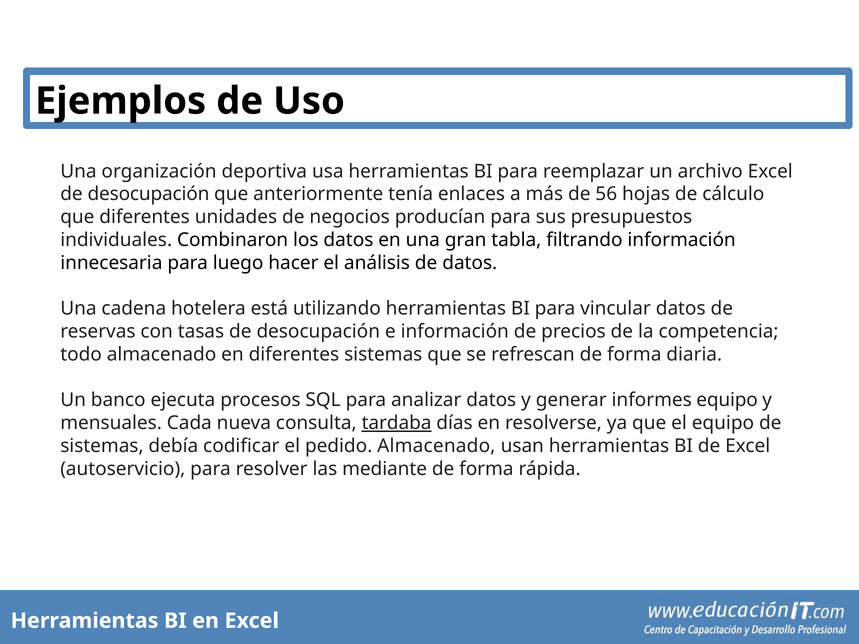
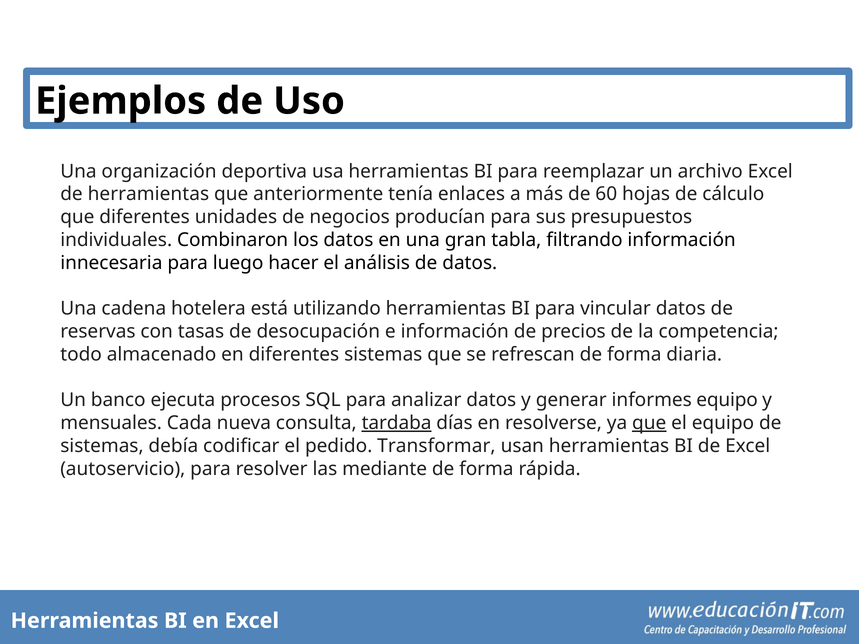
desocupación: desocupación -> herramientas (148, 194)
56: 56 -> 60 (606, 194)
que underline: none -> present (649, 423)
pedido Almacenado: Almacenado -> Transformar (436, 446)
